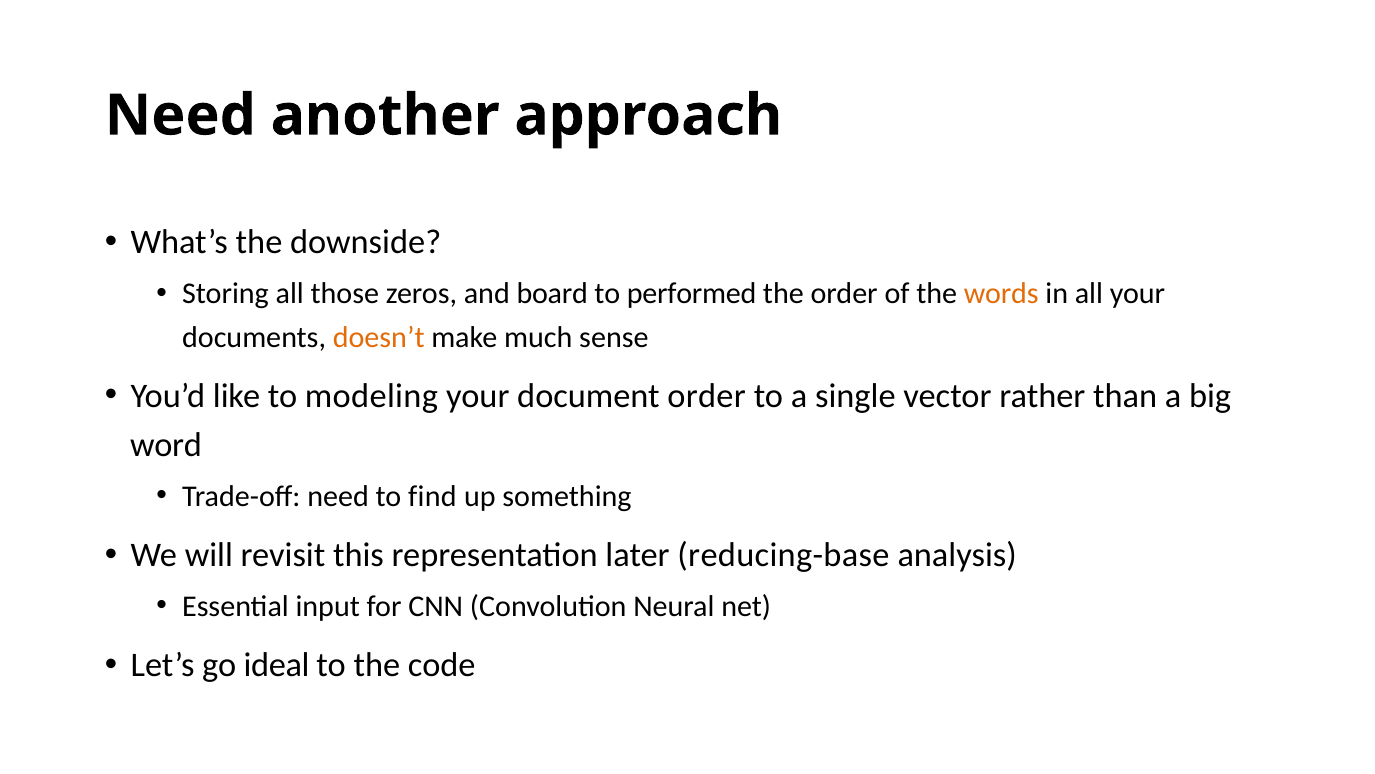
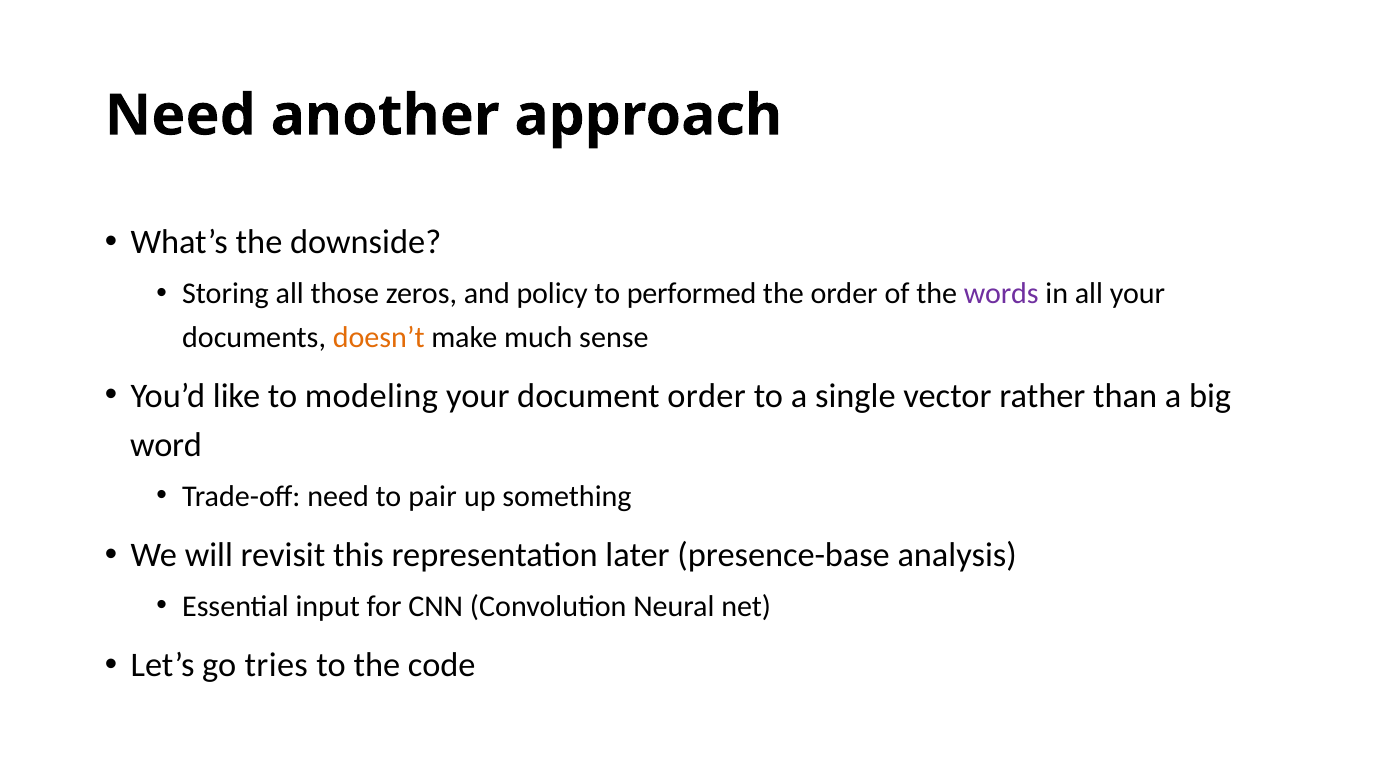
board: board -> policy (552, 294)
words colour: orange -> purple (1001, 294)
find: find -> pair (433, 496)
reducing-base: reducing-base -> presence-base (784, 555)
ideal: ideal -> tries (276, 665)
